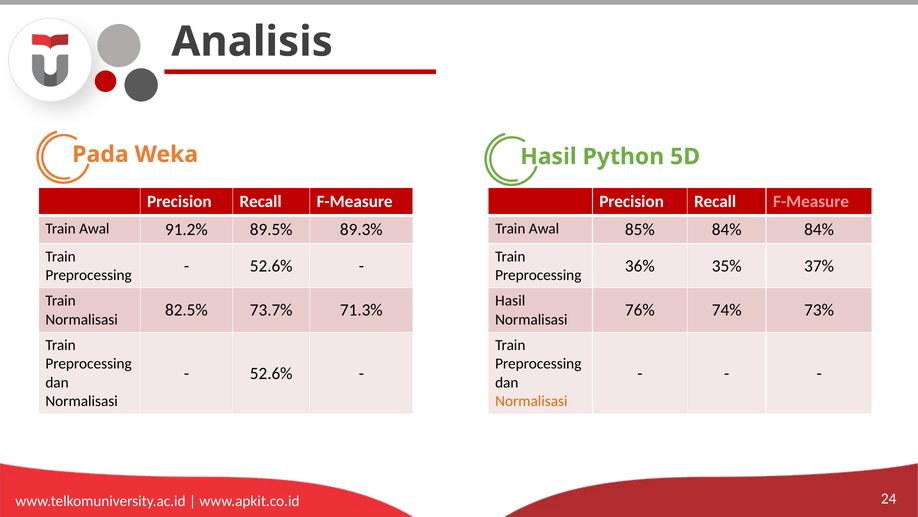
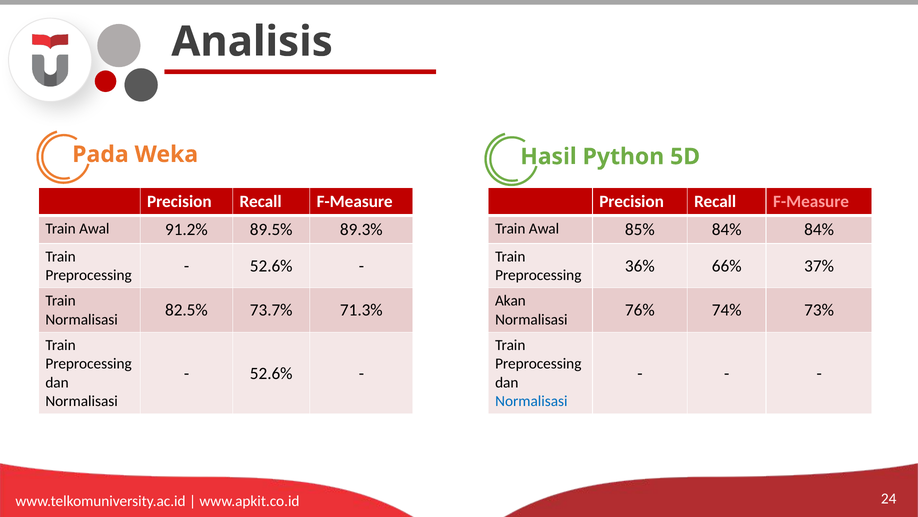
35%: 35% -> 66% (727, 266)
Hasil: Hasil -> Akan (510, 300)
Normalisasi colour: orange -> blue (531, 401)
